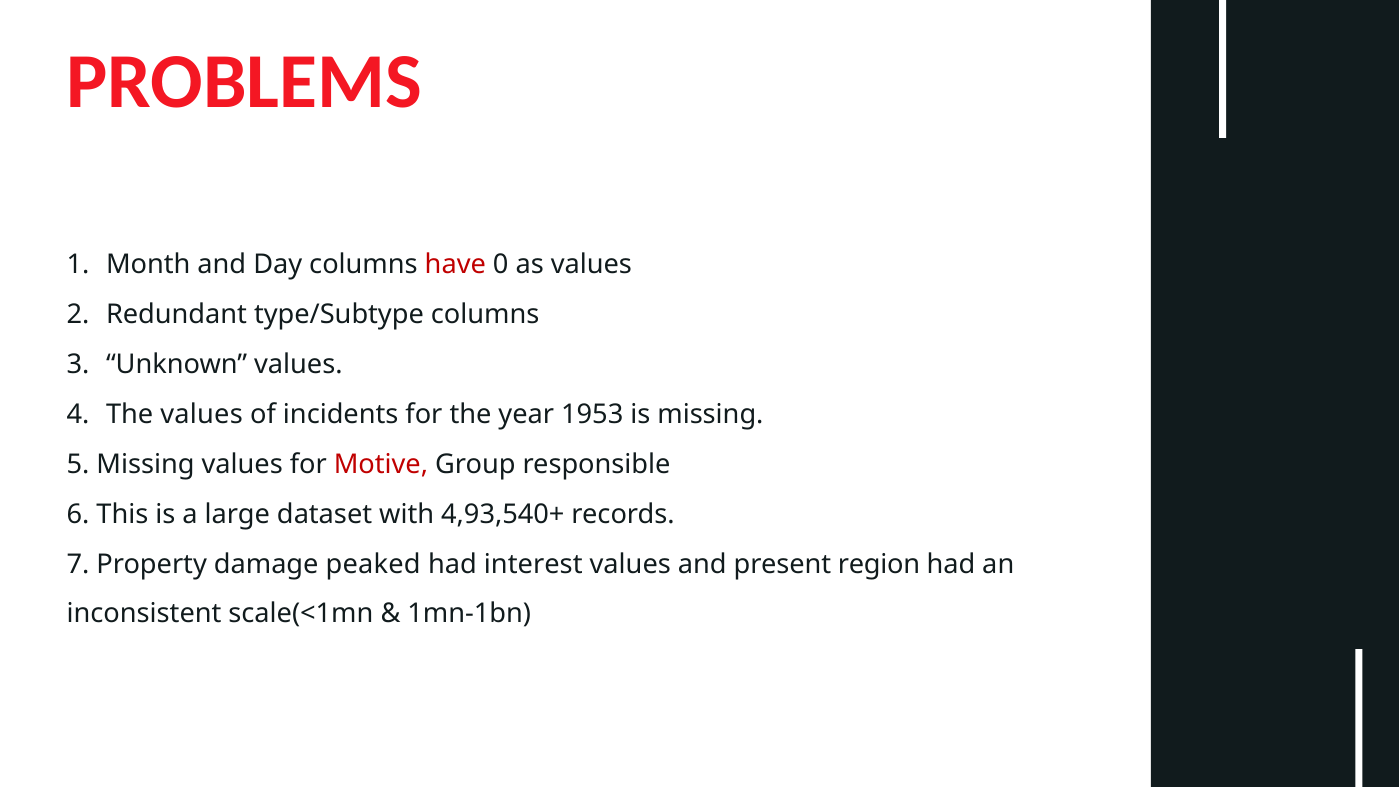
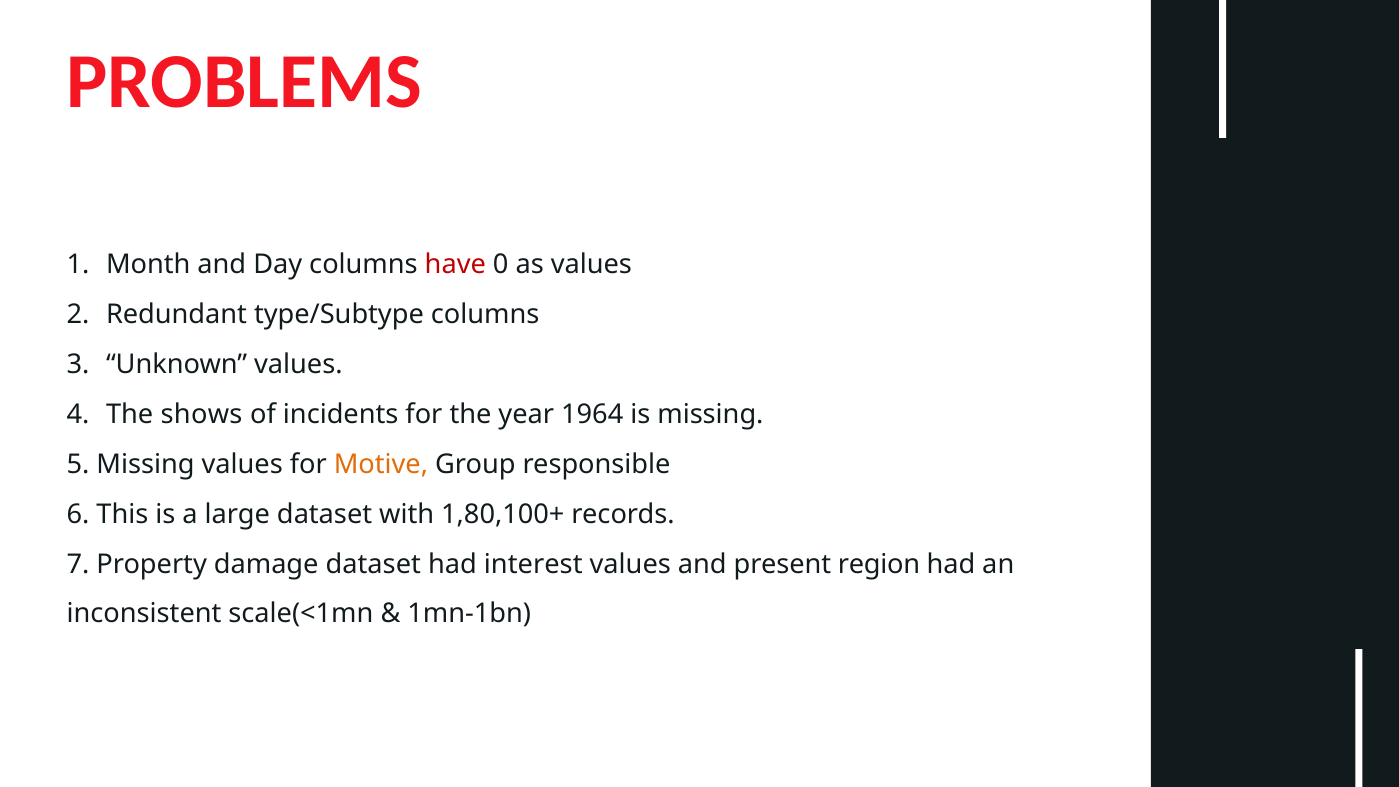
The values: values -> shows (202, 414)
1953: 1953 -> 1964 (592, 414)
Motive colour: red -> orange (381, 464)
4,93,540+: 4,93,540+ -> 1,80,100+ (503, 514)
damage peaked: peaked -> dataset (373, 564)
